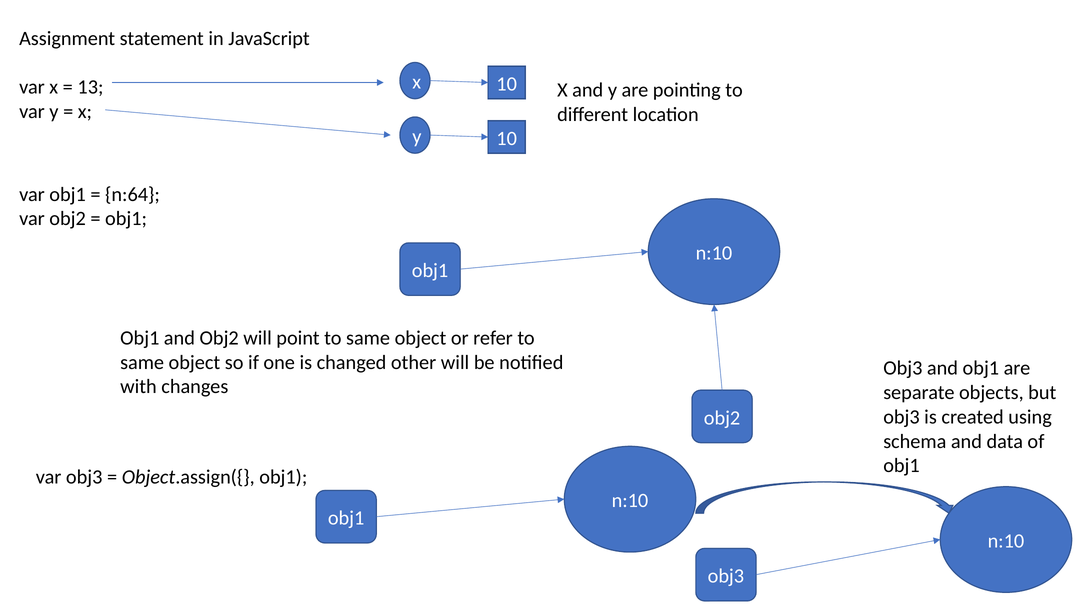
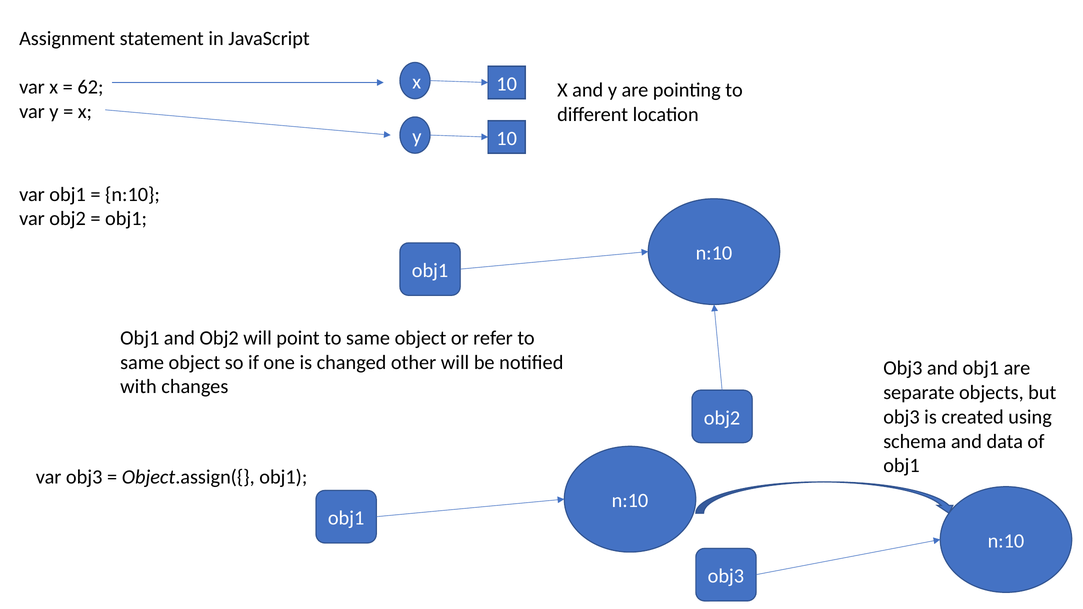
13: 13 -> 62 (90, 87)
n:64: n:64 -> n:10 (132, 194)
